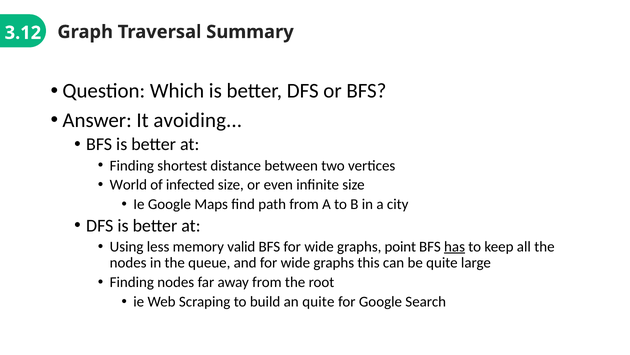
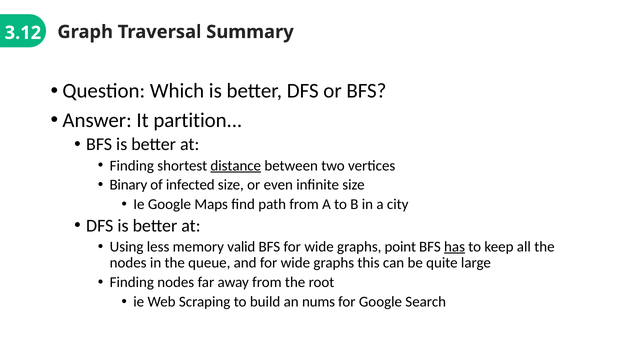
avoiding: avoiding -> partition (198, 120)
distance underline: none -> present (236, 165)
World: World -> Binary (128, 185)
an quite: quite -> nums (319, 301)
